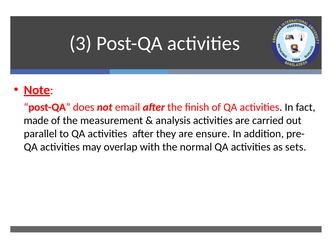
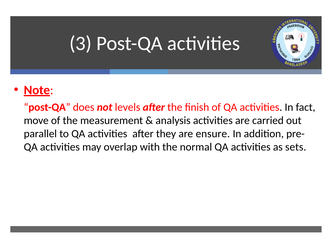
email: email -> levels (128, 107)
made: made -> move (36, 120)
